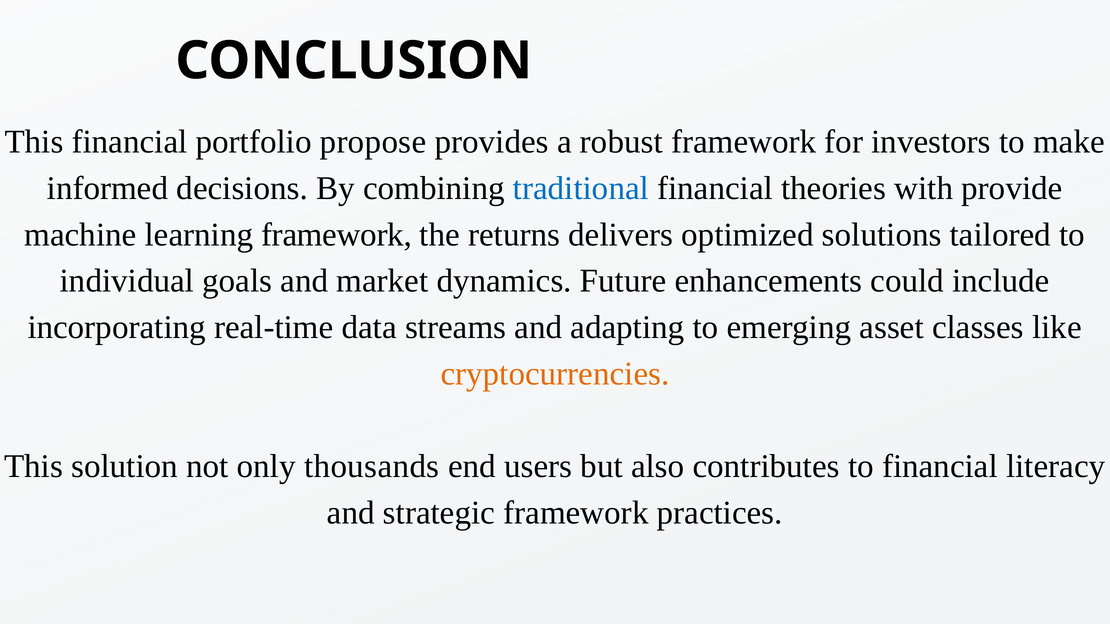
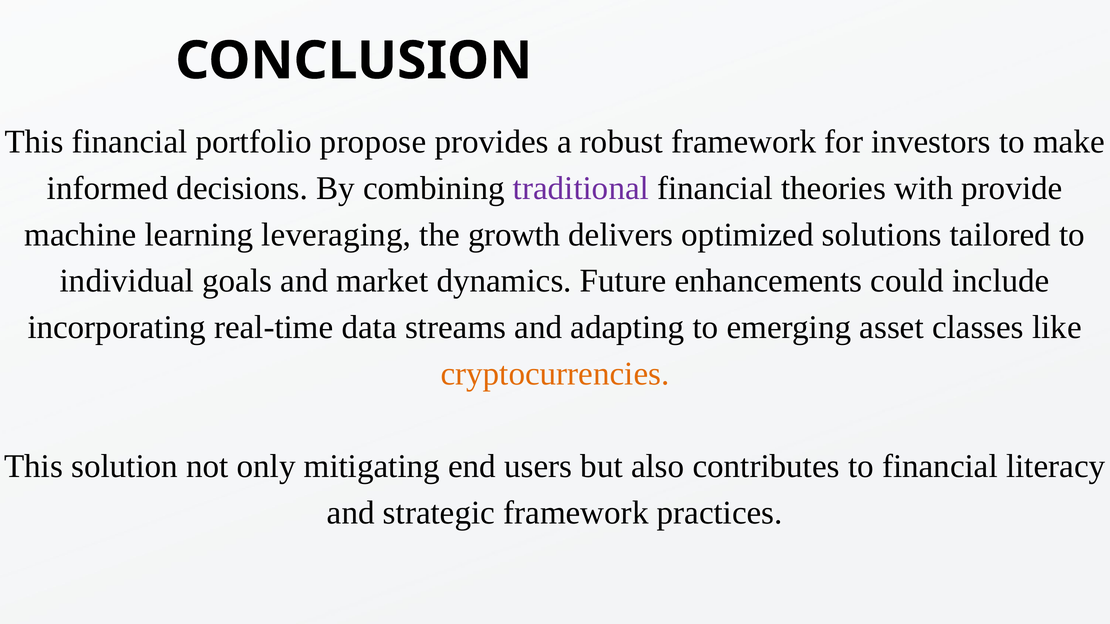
traditional colour: blue -> purple (581, 188)
learning framework: framework -> leveraging (336, 235)
returns: returns -> growth (514, 235)
thousands: thousands -> mitigating (372, 467)
